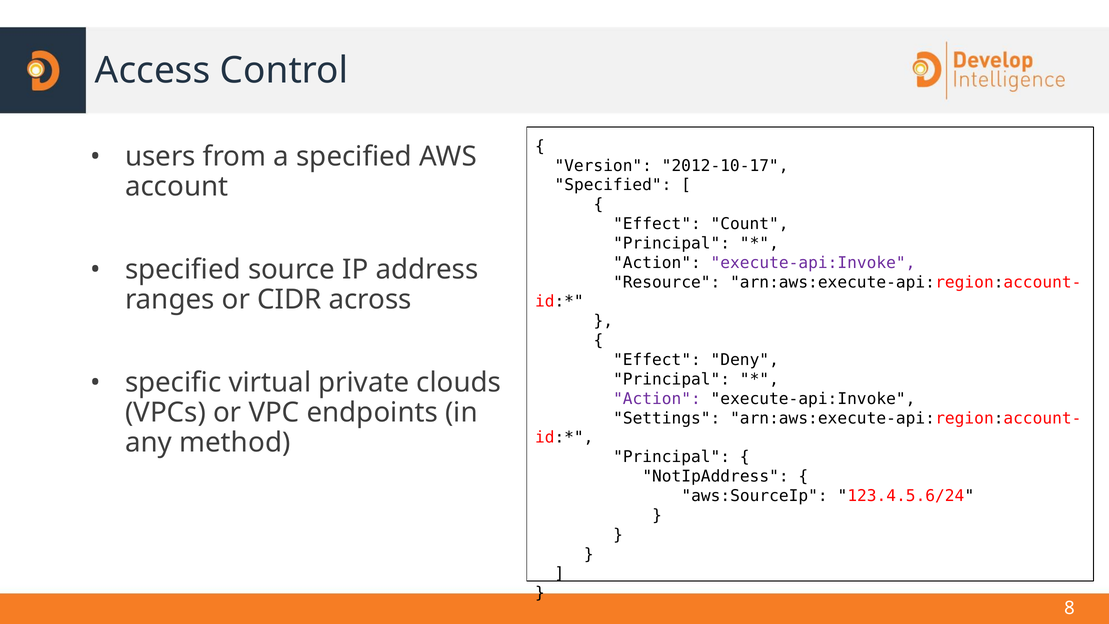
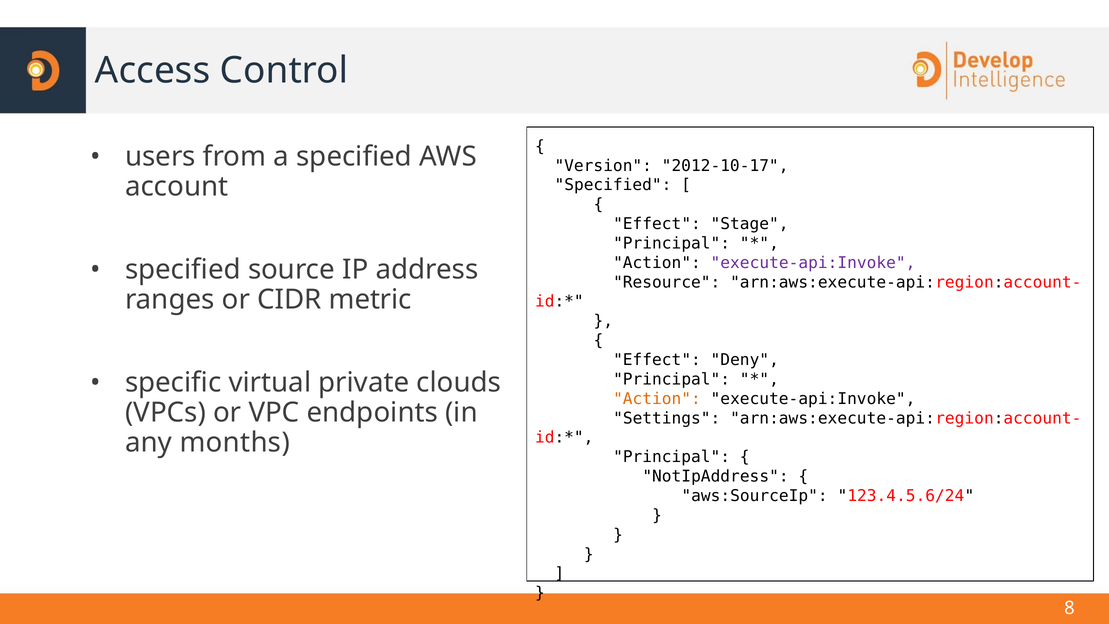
Count: Count -> Stage (750, 224)
across: across -> metric (370, 299)
Action colour: purple -> orange (657, 399)
method: method -> months (235, 442)
